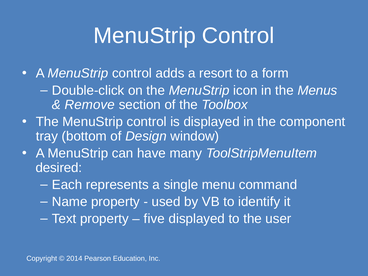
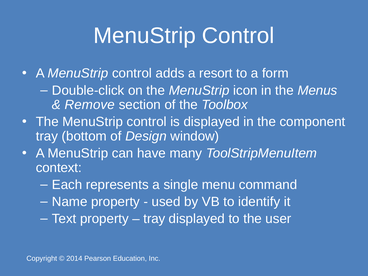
desired: desired -> context (59, 168)
five: five -> tray (154, 219)
